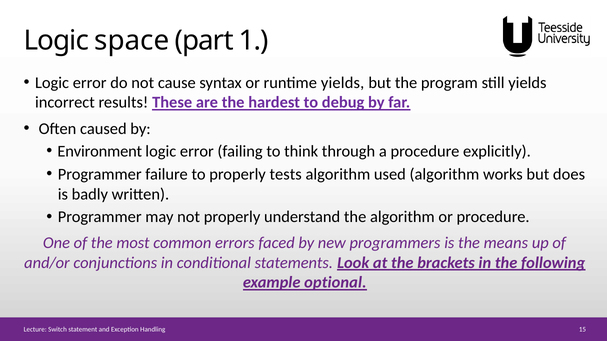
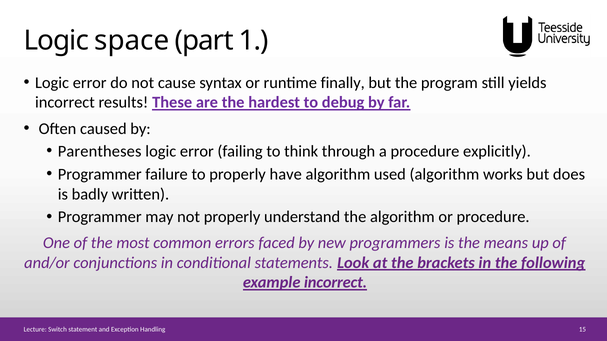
runtime yields: yields -> finally (343, 83)
Environment: Environment -> Parentheses (100, 152)
tests: tests -> have (286, 175)
example optional: optional -> incorrect (336, 283)
